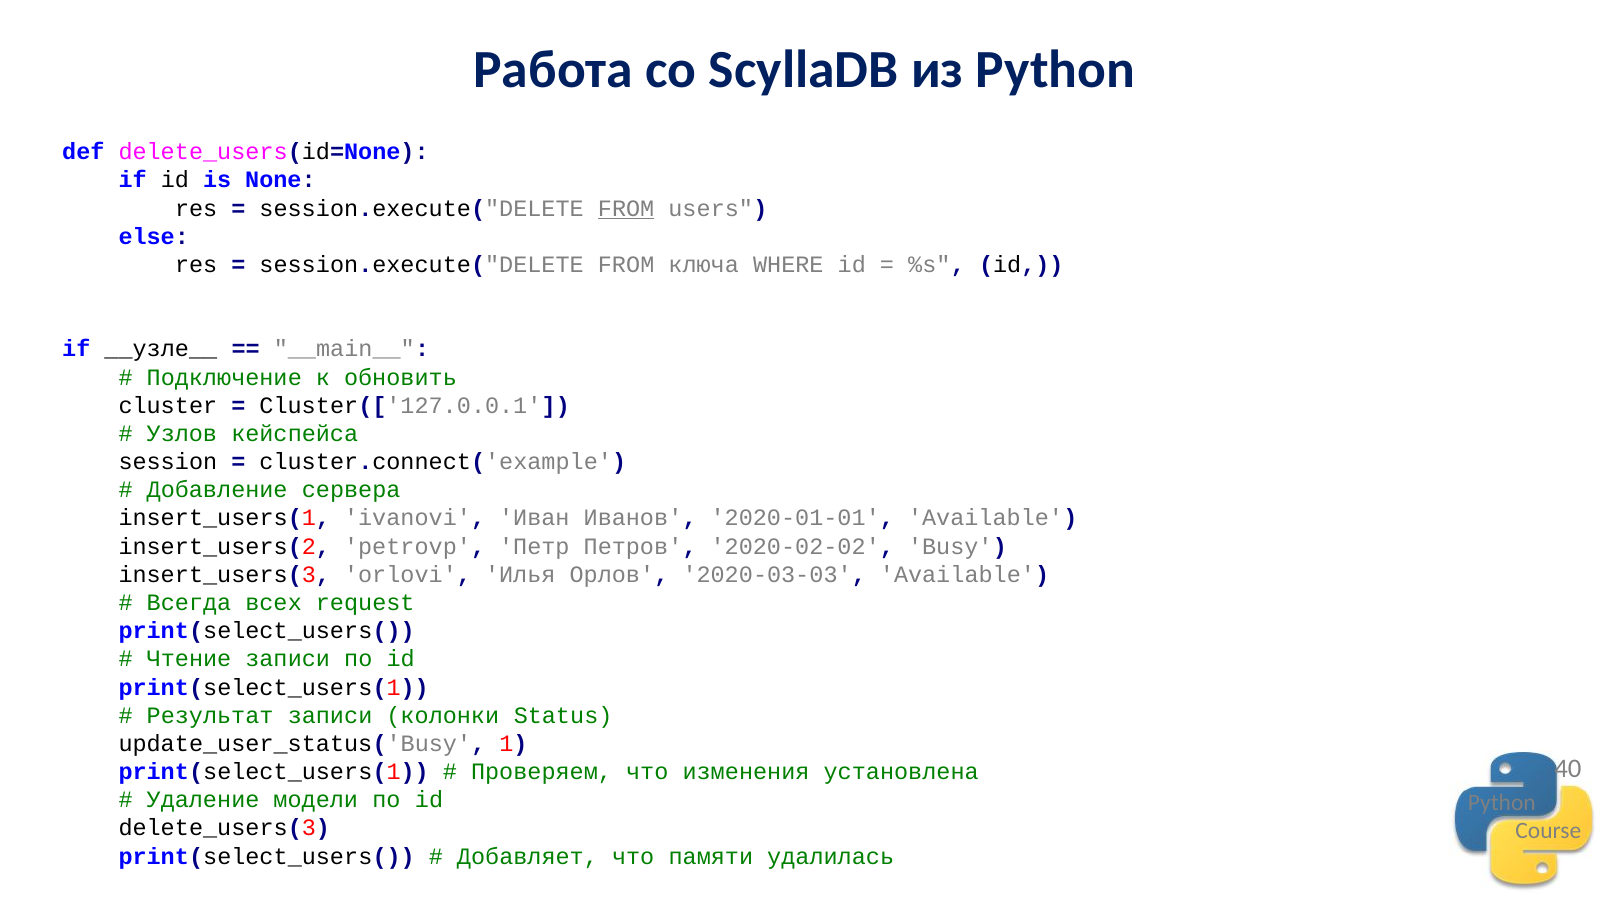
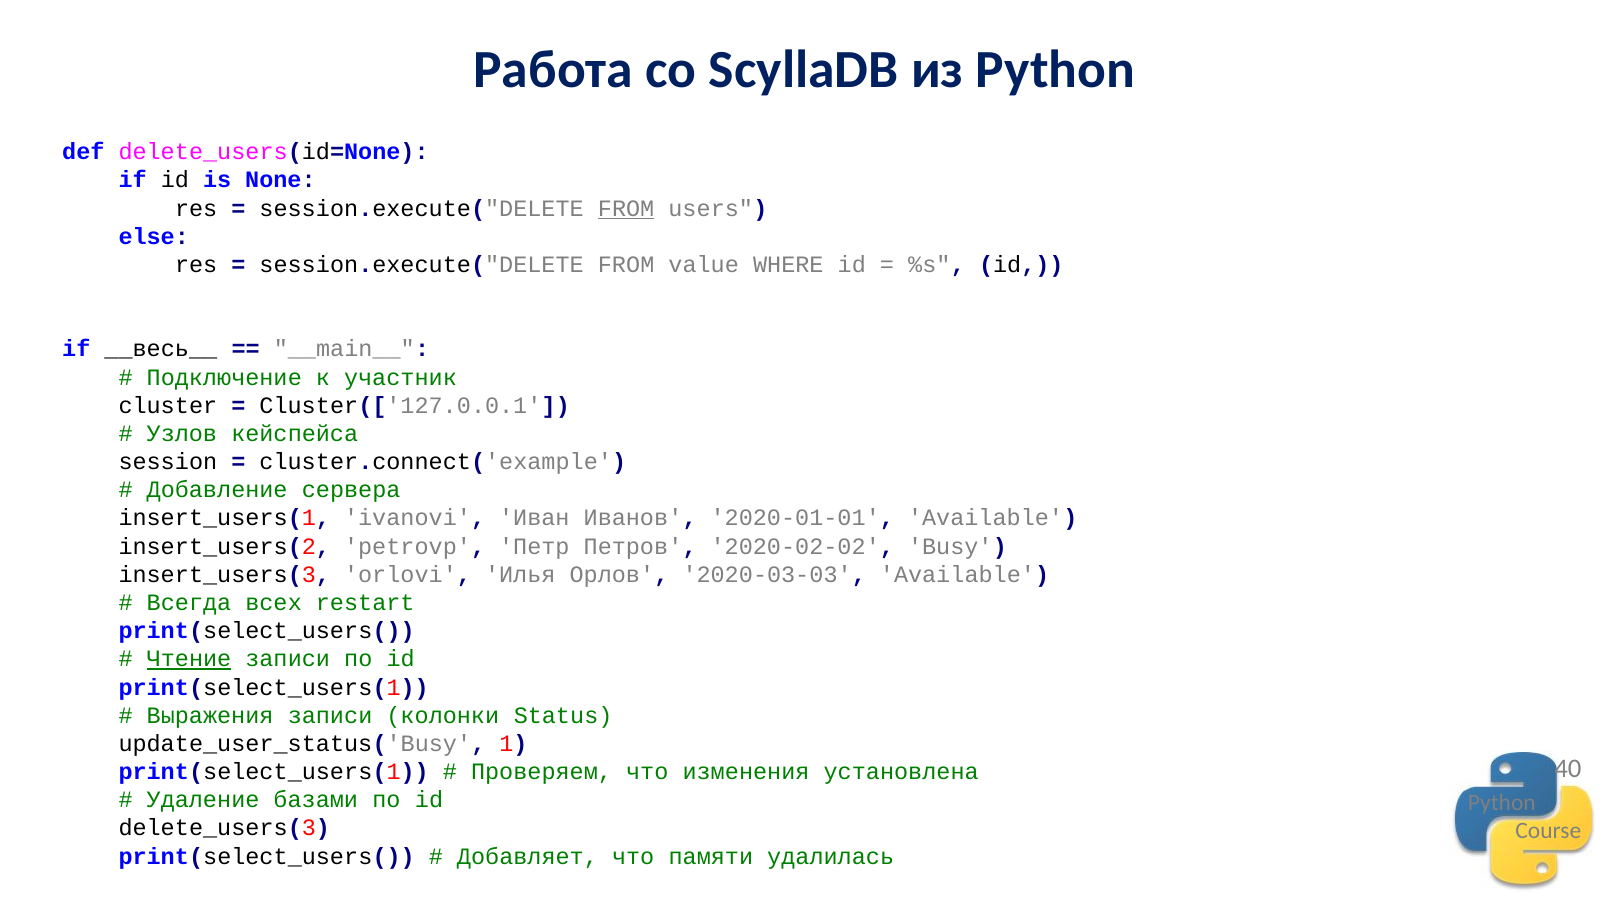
ключа: ключа -> value (704, 265)
__узле__: __узле__ -> __весь__ (161, 349)
обновить: обновить -> участник (400, 377)
request: request -> restart (365, 603)
Чтение underline: none -> present (189, 659)
Результат: Результат -> Выражения (210, 715)
модели: модели -> базами (316, 800)
